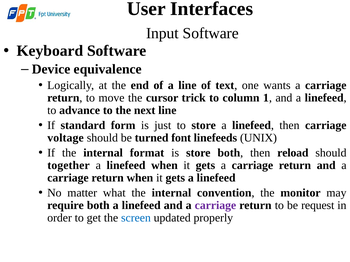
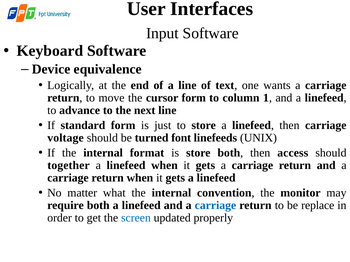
cursor trick: trick -> form (194, 98)
reload: reload -> access (293, 153)
carriage colour: purple -> blue (215, 206)
request: request -> replace (318, 206)
